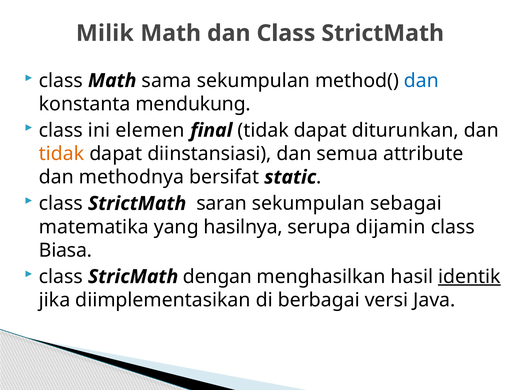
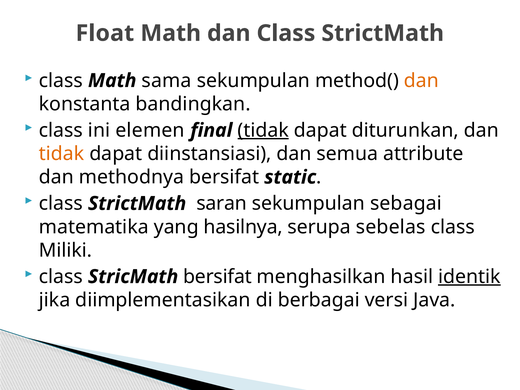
Milik: Milik -> Float (105, 33)
dan colour: blue -> orange (421, 81)
mendukung: mendukung -> bandingkan (193, 104)
tidak underline: none -> present (263, 130)
dijamin: dijamin -> sebelas (391, 227)
Biasa: Biasa -> Miliki (65, 250)
StricMath dengan: dengan -> bersifat (217, 277)
